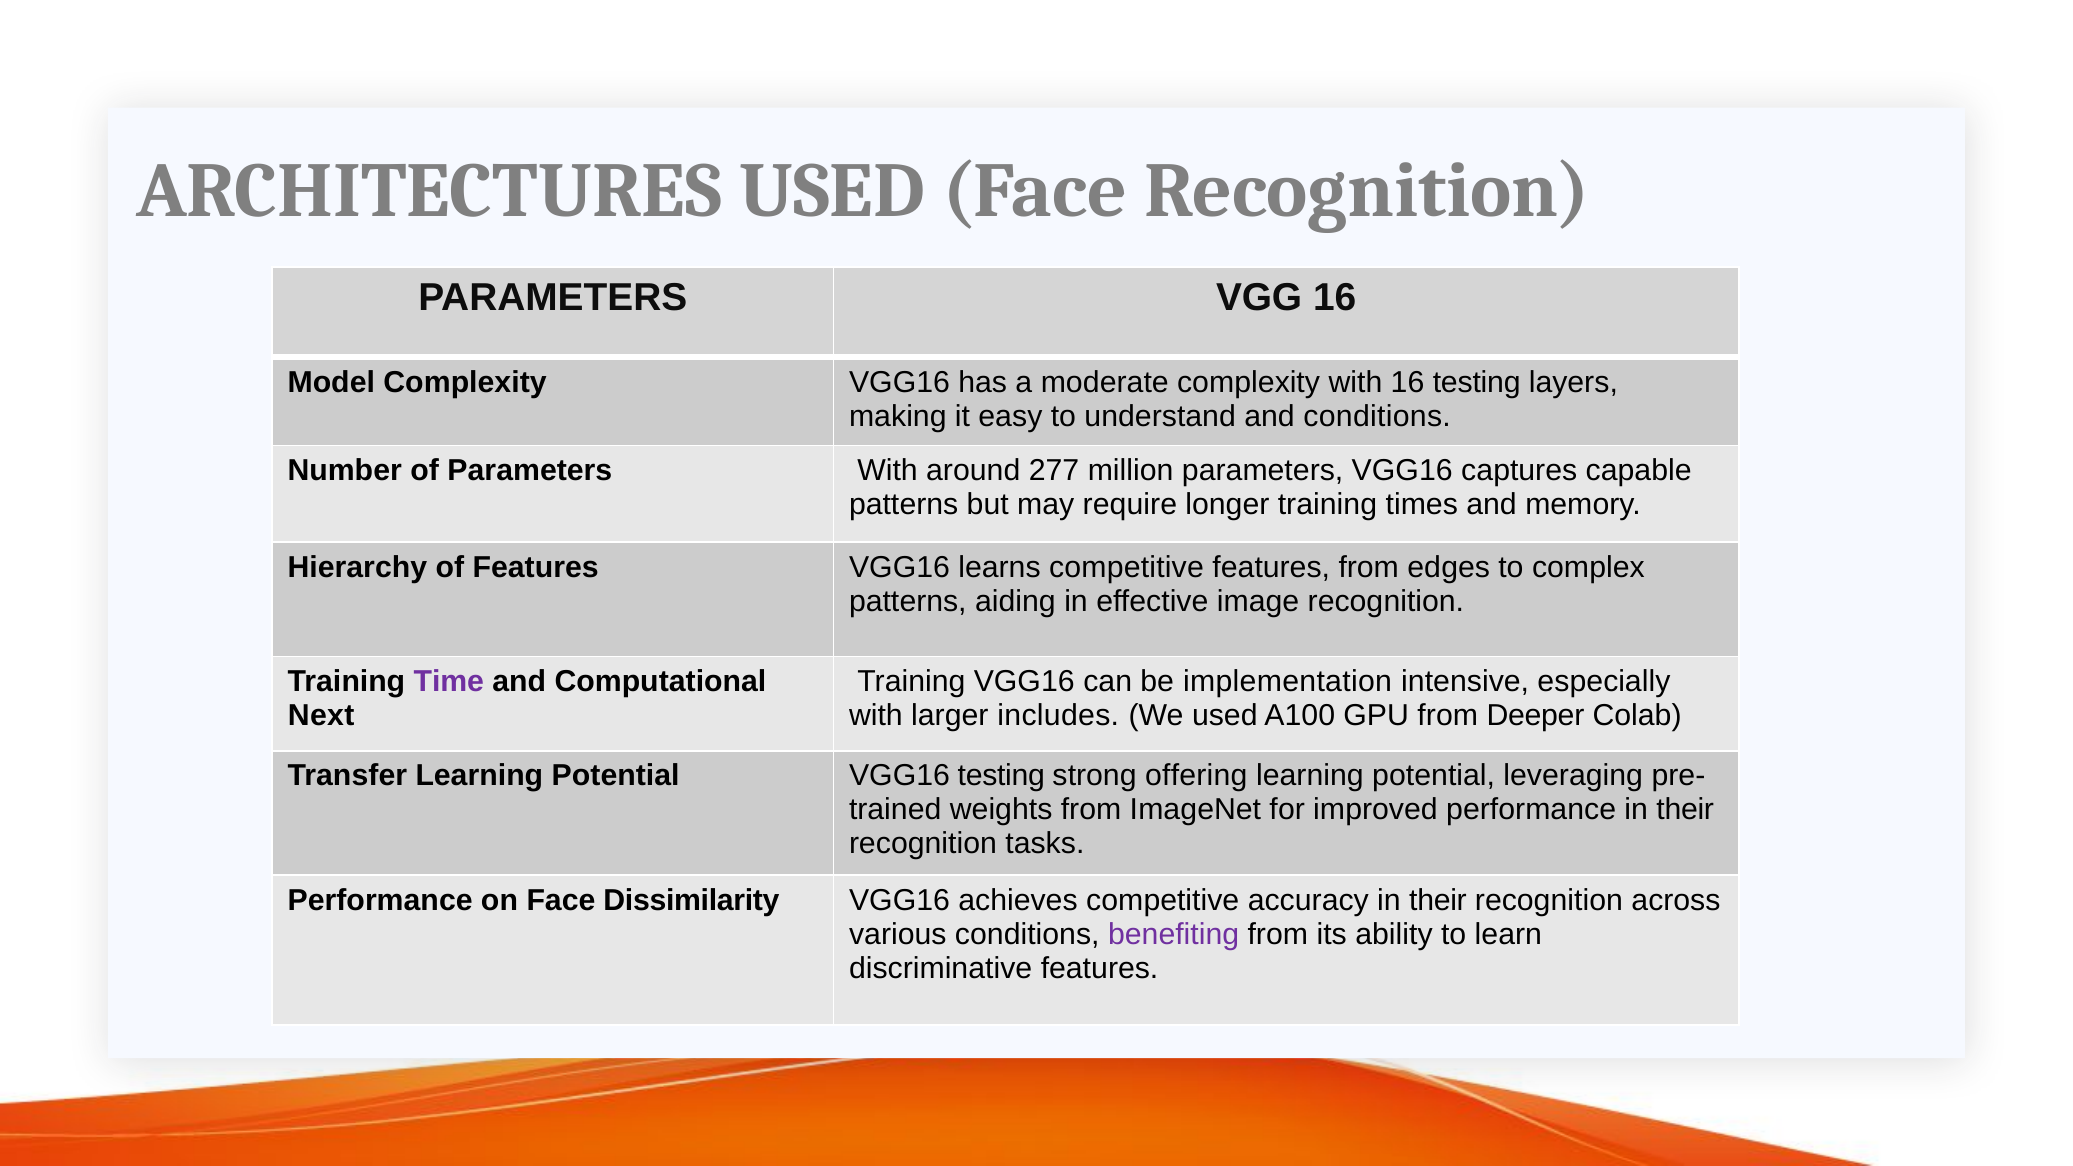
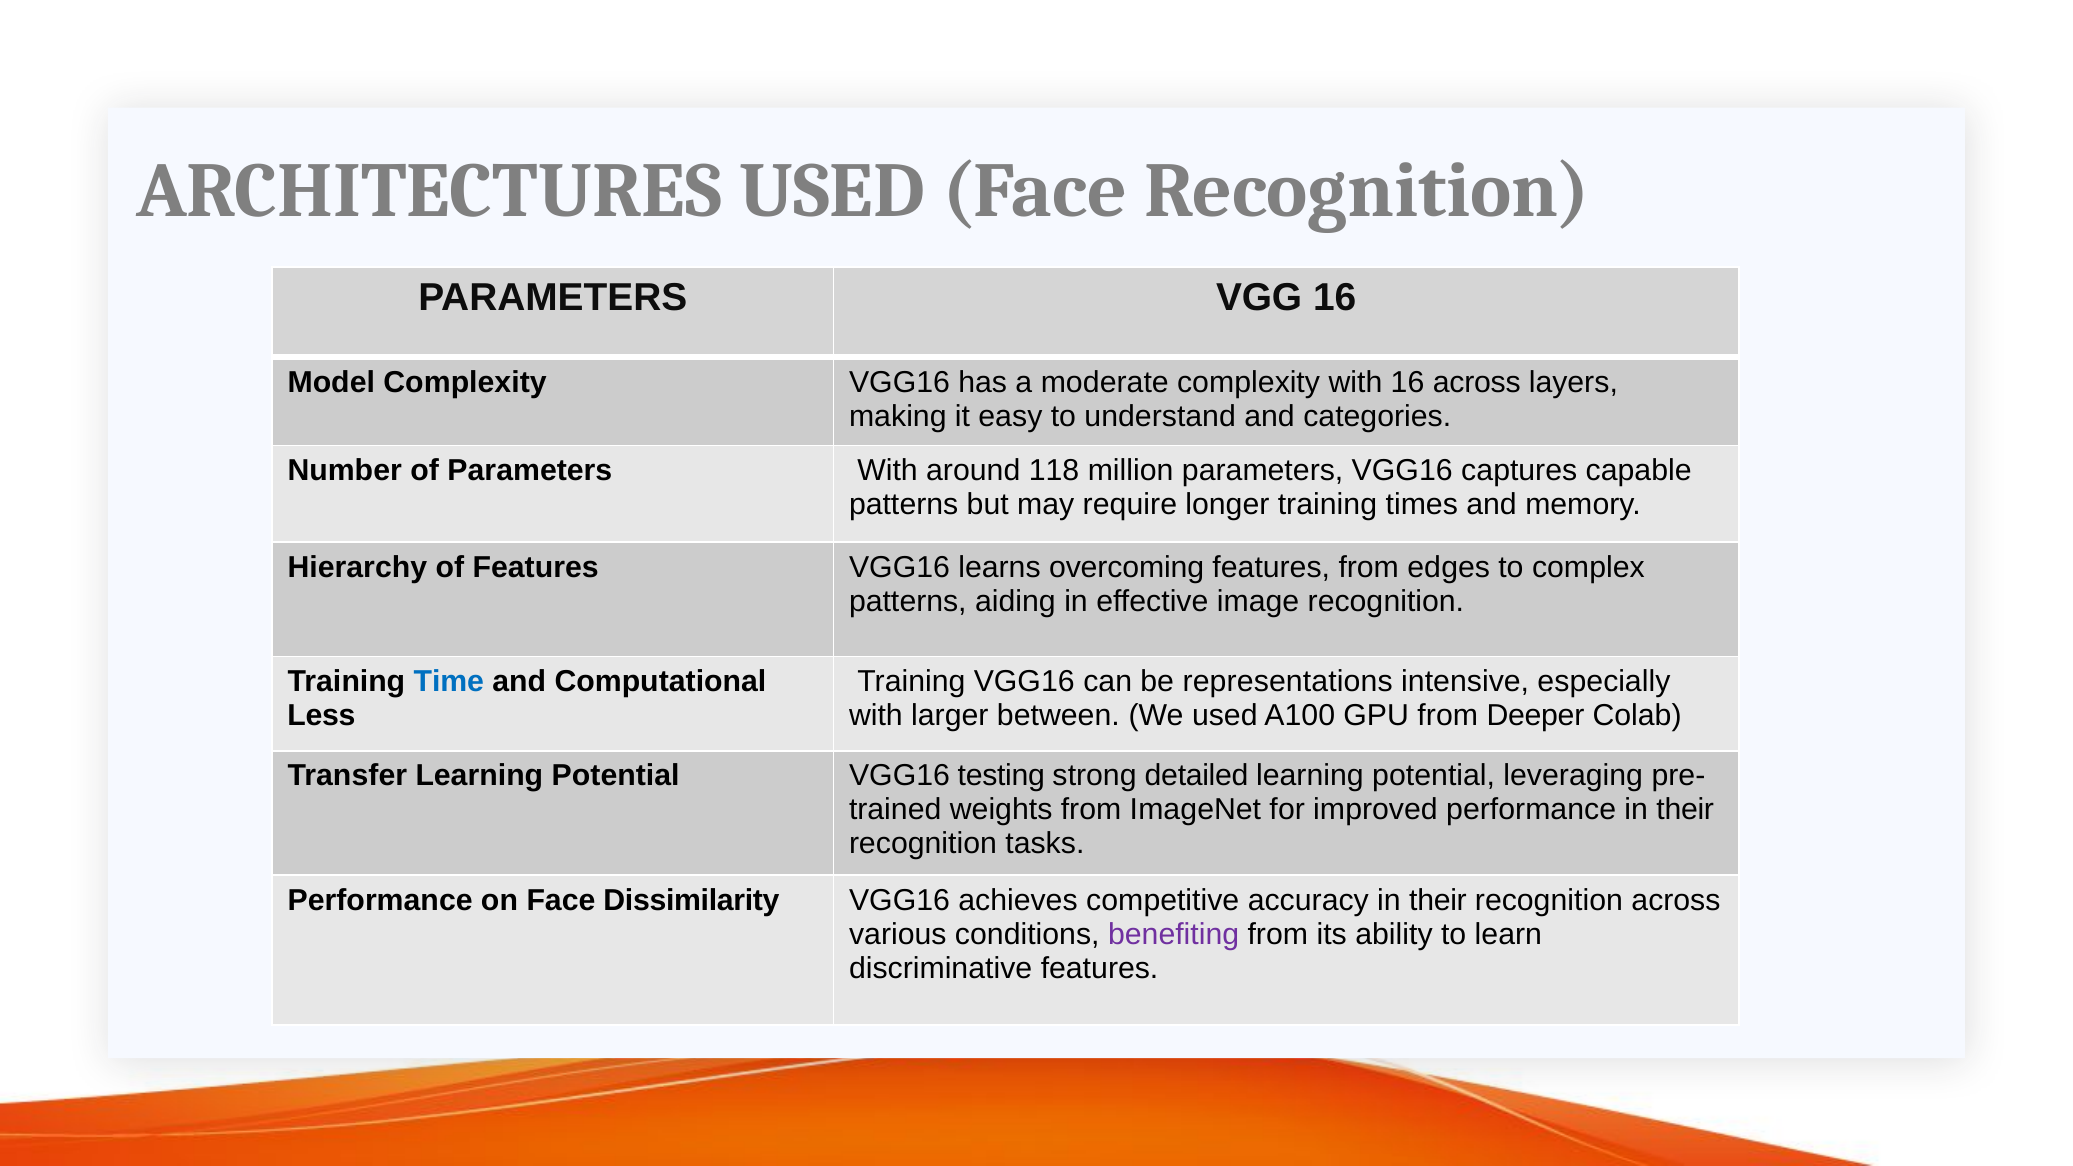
16 testing: testing -> across (1477, 383)
and conditions: conditions -> categories (1377, 417)
277: 277 -> 118 (1054, 471)
learns competitive: competitive -> overcoming (1127, 568)
Time colour: purple -> blue (449, 682)
implementation: implementation -> representations (1288, 682)
Next: Next -> Less (321, 716)
includes: includes -> between (1058, 716)
offering: offering -> detailed (1197, 776)
